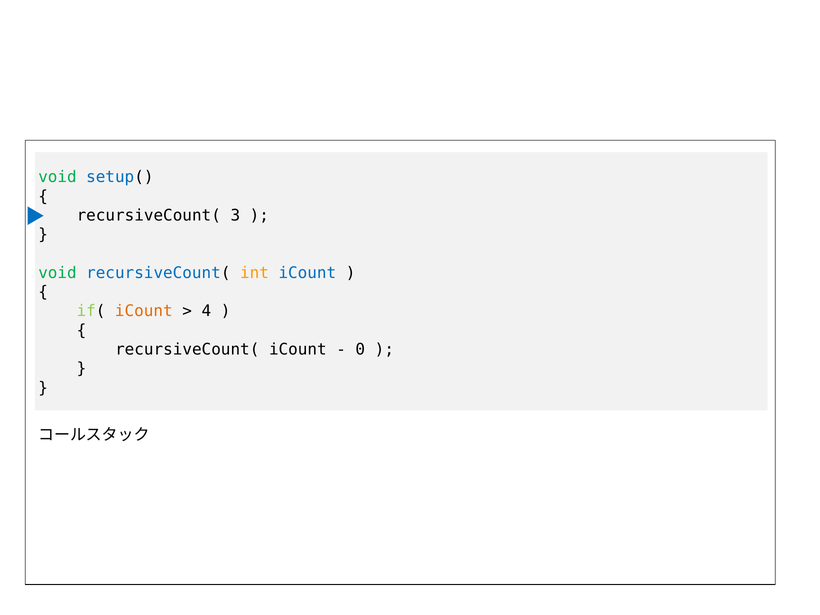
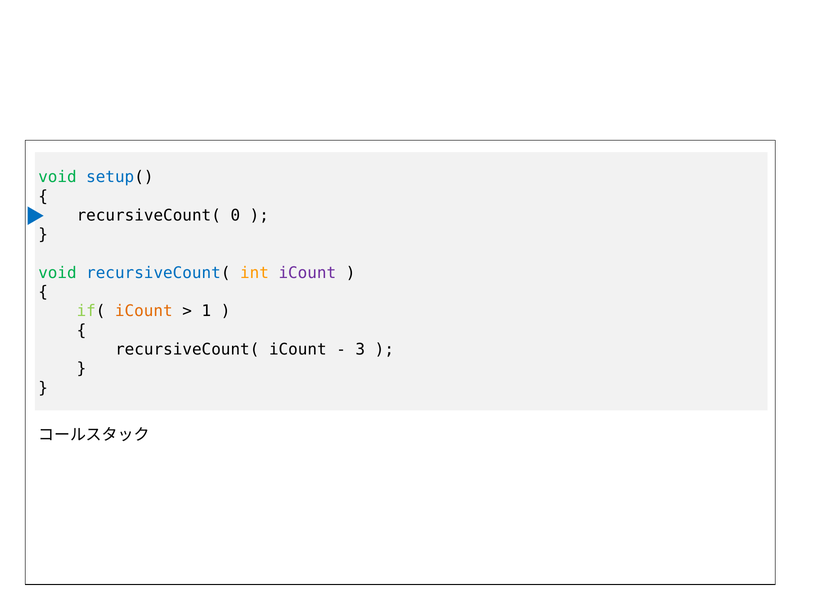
3: 3 -> 0 (235, 215)
iCount colour: blue -> purple (307, 273)
4: 4 -> 1 (206, 311)
0: 0 -> 3 (360, 349)
